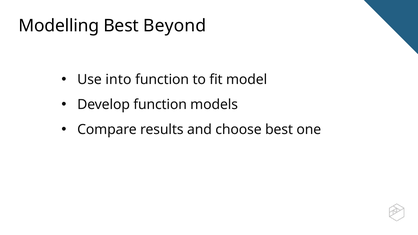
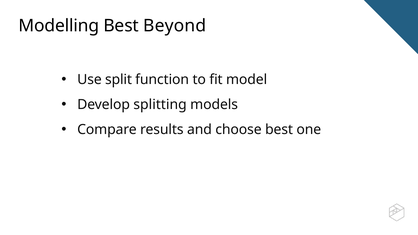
into: into -> split (119, 80)
Develop function: function -> splitting (160, 105)
